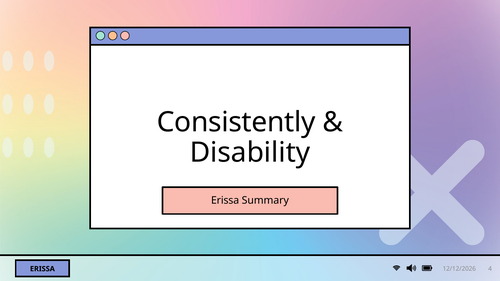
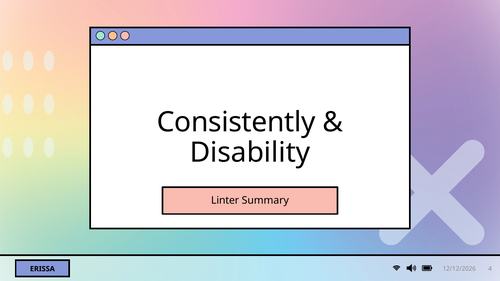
Erissa: Erissa -> Linter (225, 201)
